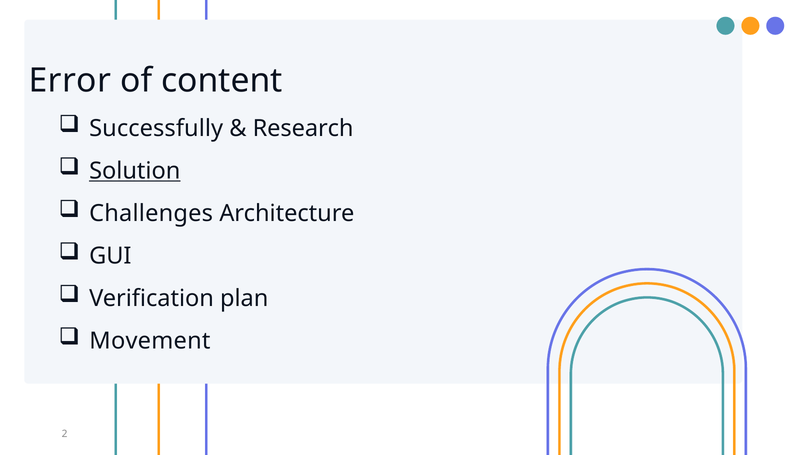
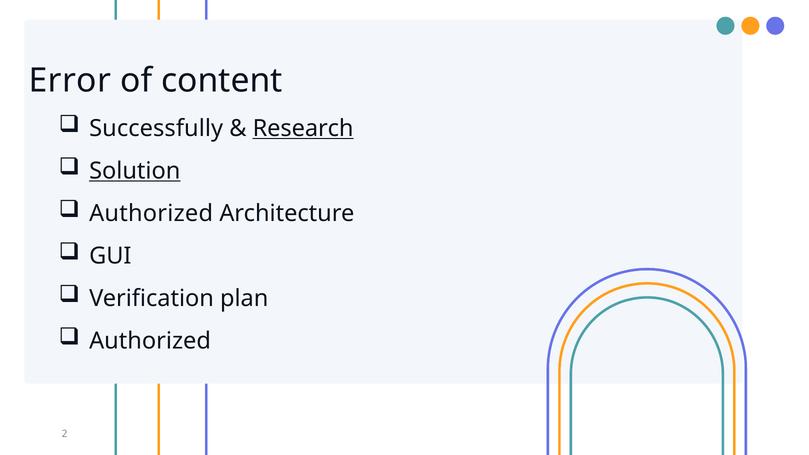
Research underline: none -> present (303, 128)
Challenges: Challenges -> Authorized (151, 213)
Movement: Movement -> Authorized (150, 341)
